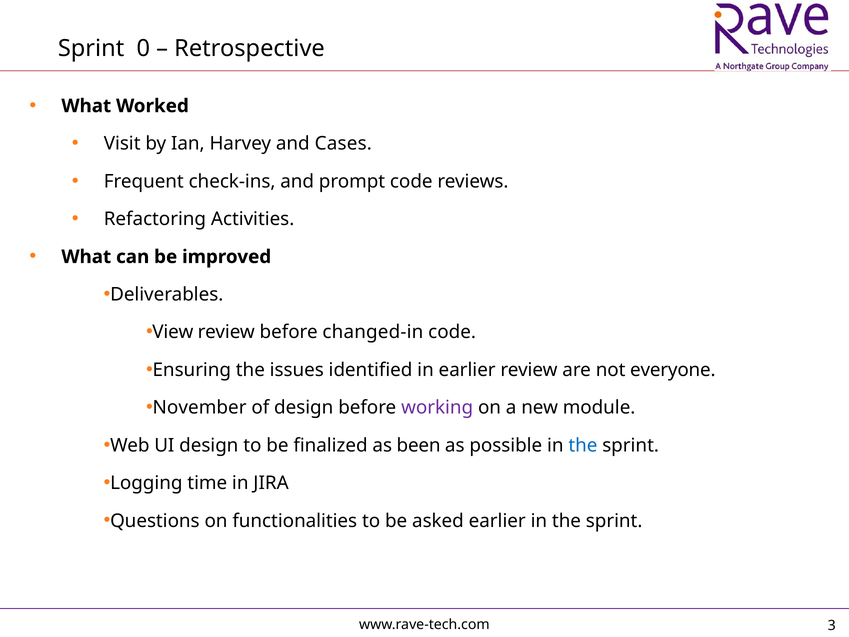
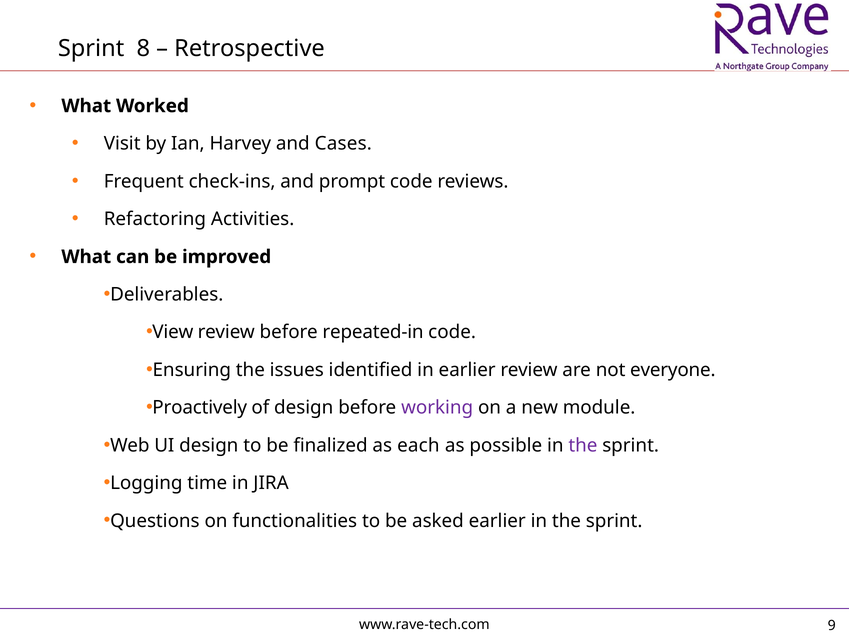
0: 0 -> 8 (143, 48)
changed-in: changed-in -> repeated-in (373, 332)
November: November -> Proactively (200, 408)
been: been -> each (418, 445)
the colour: blue -> purple (583, 445)
3: 3 -> 9 (832, 625)
